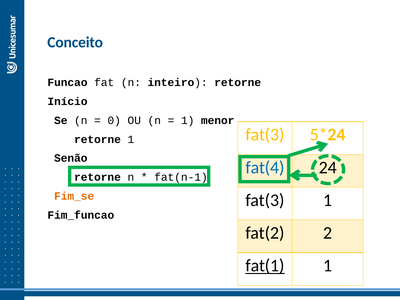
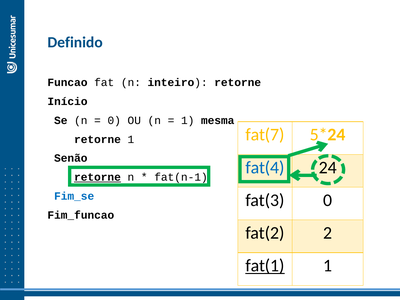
Conceito: Conceito -> Definido (75, 42)
menor: menor -> mesma (218, 120)
fat(3: fat(3 -> fat(7 (265, 135)
retorne underline: none -> present (97, 177)
Fim_se colour: orange -> blue (74, 196)
fat(3 1: 1 -> 0 (328, 200)
